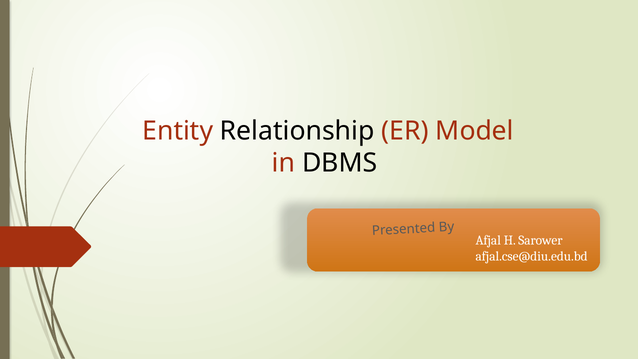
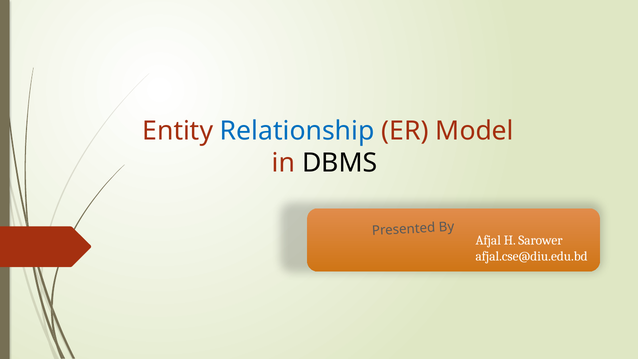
Relationship colour: black -> blue (297, 131)
